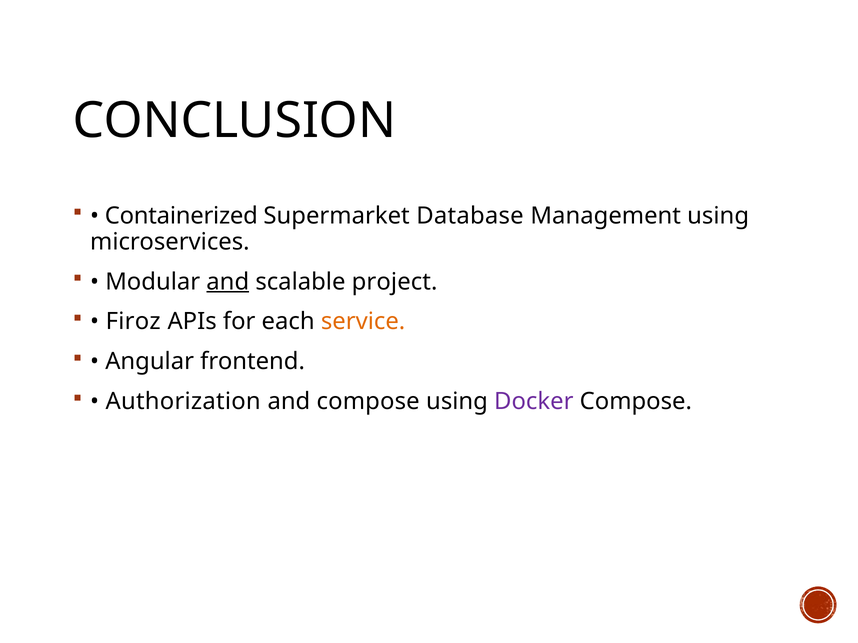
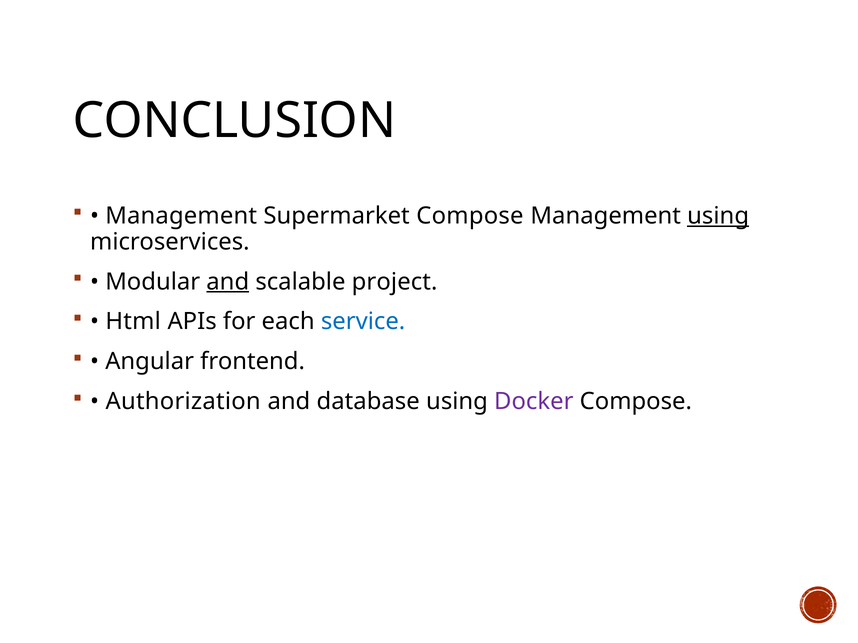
Containerized: Containerized -> Management (181, 216)
Supermarket Database: Database -> Compose (470, 216)
using underline: none -> present (718, 216)
Firoz: Firoz -> Html (133, 322)
service colour: orange -> blue (363, 322)
and compose: compose -> database (368, 402)
